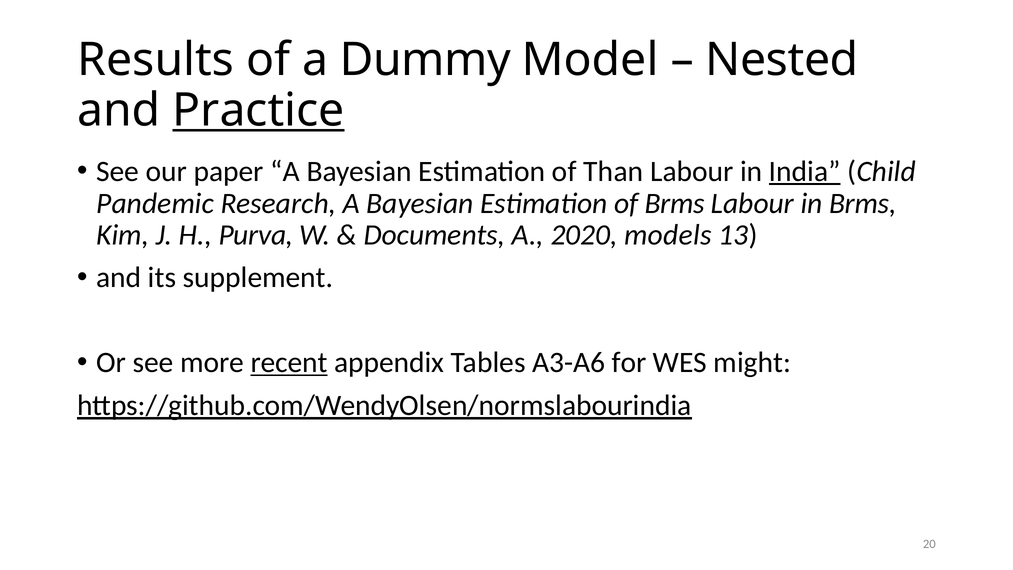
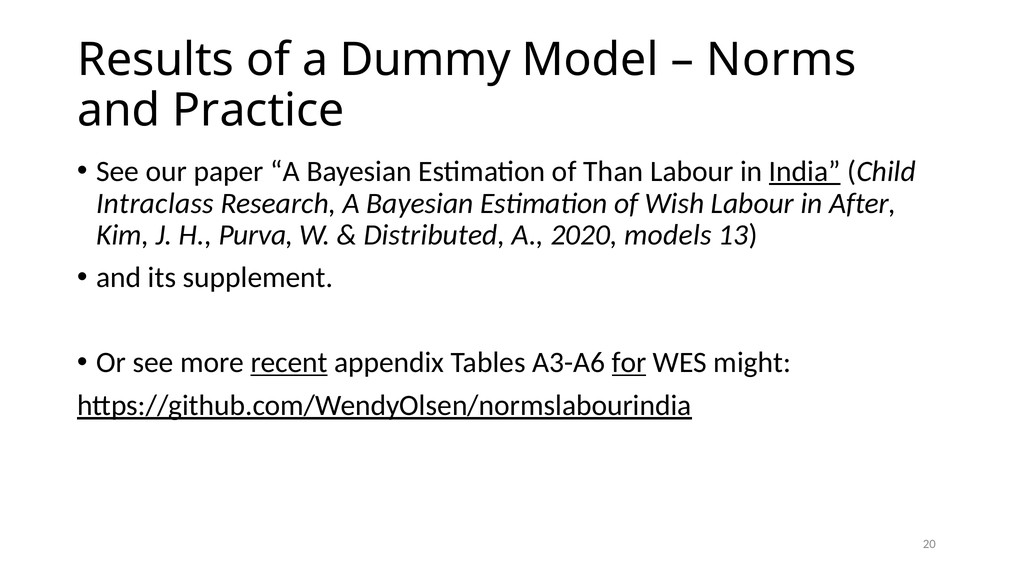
Nested: Nested -> Norms (781, 60)
Practice underline: present -> none (258, 110)
Pandemic: Pandemic -> Intraclass (155, 203)
of Brms: Brms -> Wish (675, 203)
in Brms: Brms -> After (863, 203)
Documents: Documents -> Distributed (434, 235)
for underline: none -> present (629, 363)
